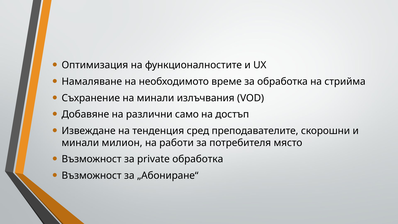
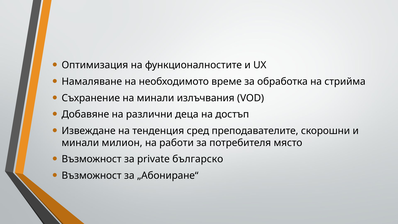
само: само -> деца (187, 114)
private обработка: обработка -> българско (198, 159)
